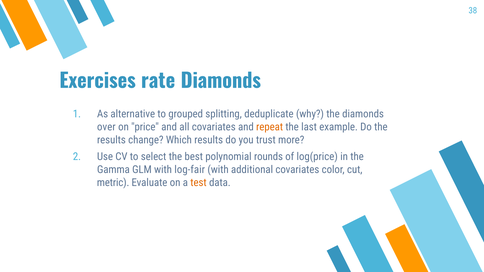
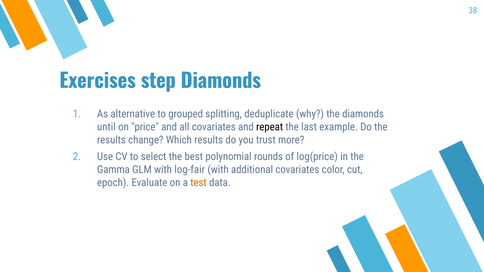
rate: rate -> step (158, 81)
over: over -> until (106, 127)
repeat colour: orange -> black (270, 127)
metric: metric -> epoch (113, 183)
